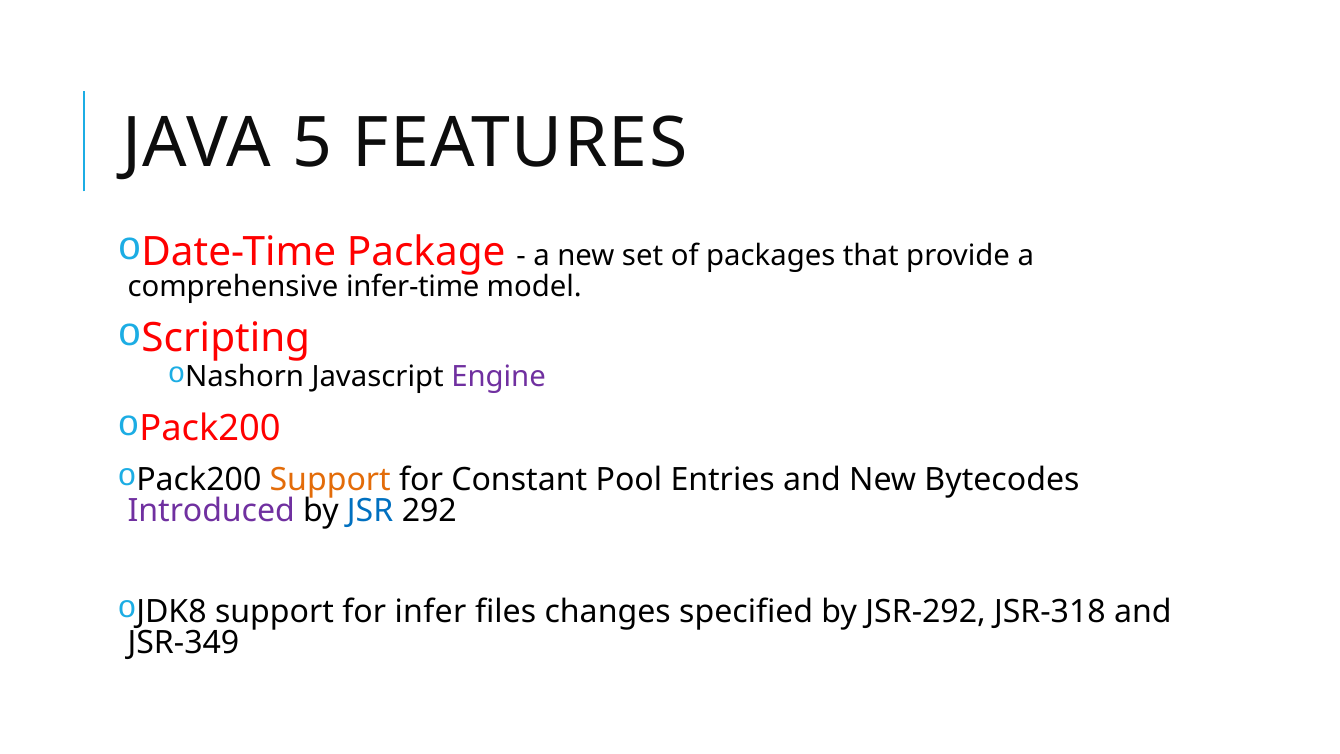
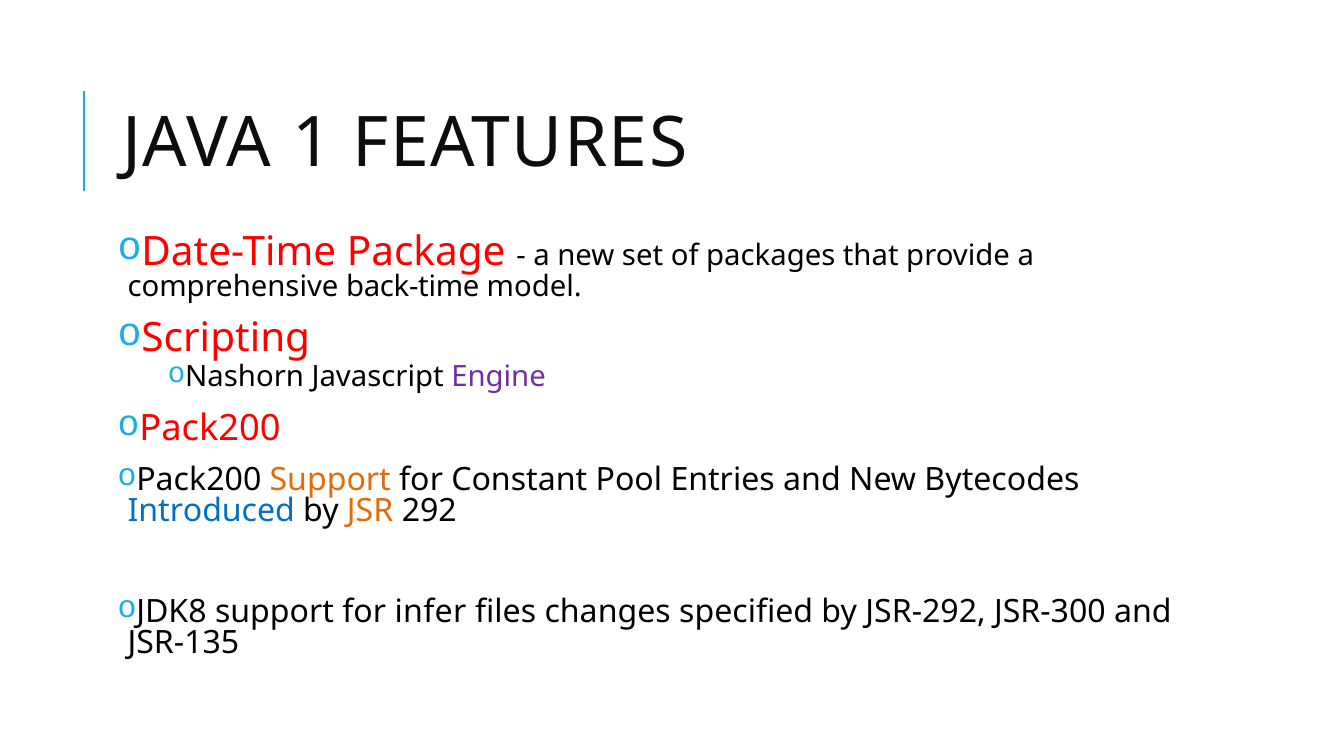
5: 5 -> 1 (312, 144)
infer-time: infer-time -> back-time (413, 287)
Introduced colour: purple -> blue (211, 511)
JSR colour: blue -> orange (370, 511)
JSR-318: JSR-318 -> JSR-300 (1050, 612)
JSR-349: JSR-349 -> JSR-135 (183, 643)
